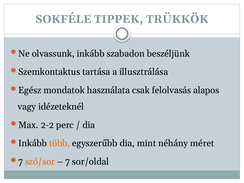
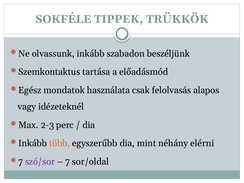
illusztrálása: illusztrálása -> előadásmód (144, 72)
2-2: 2-2 -> 2-3 (47, 125)
méret: méret -> elérni (202, 143)
szó/sor colour: orange -> purple (40, 162)
